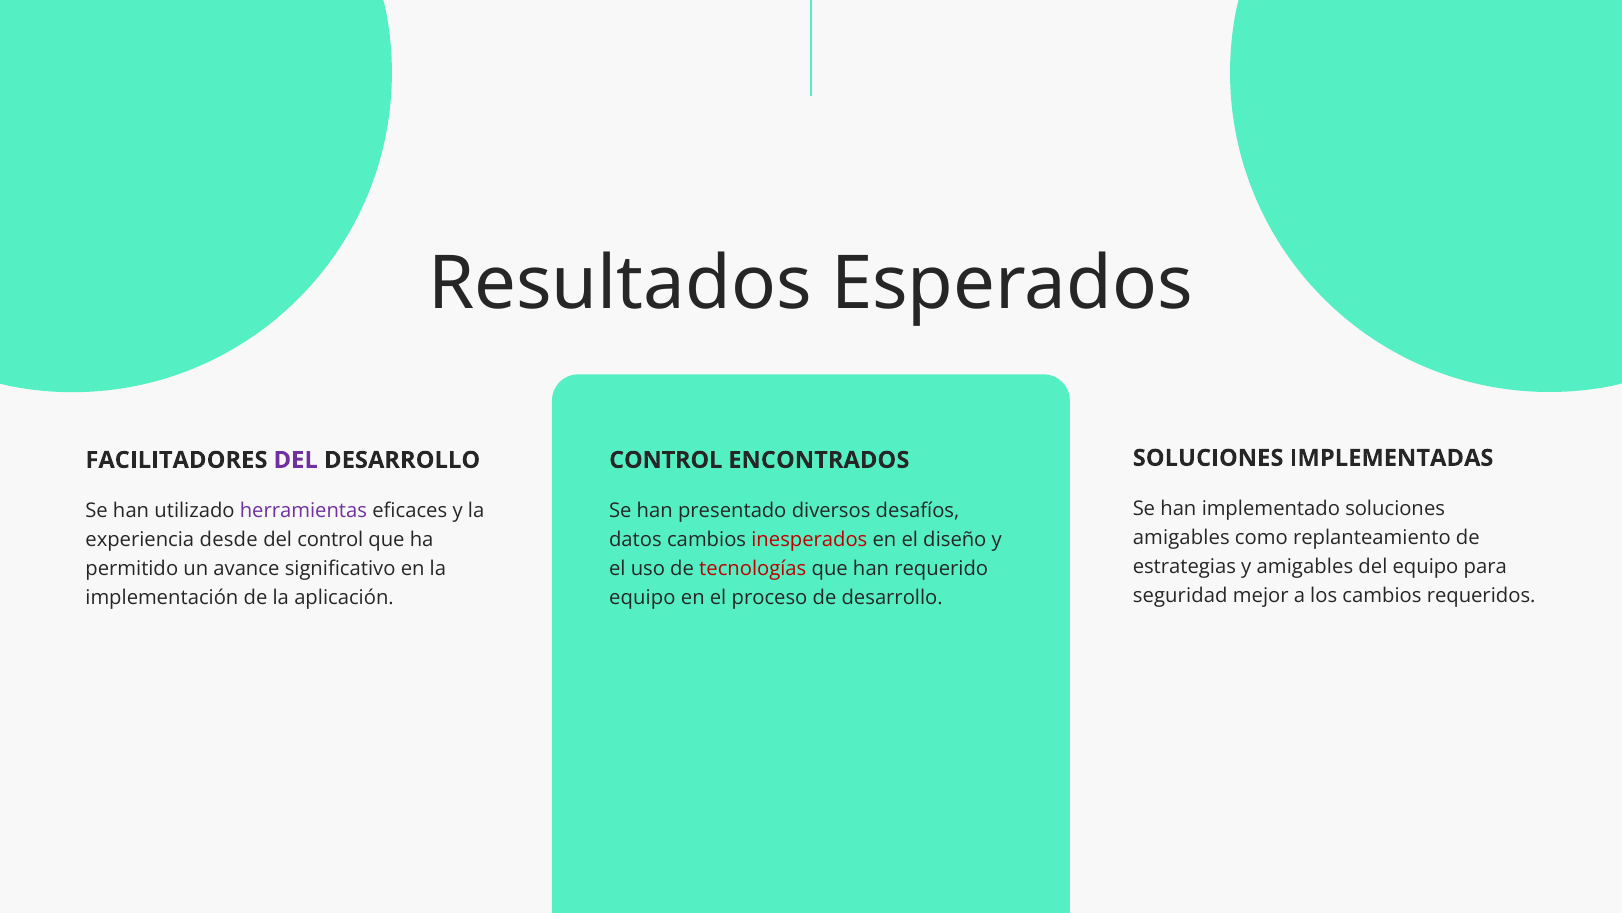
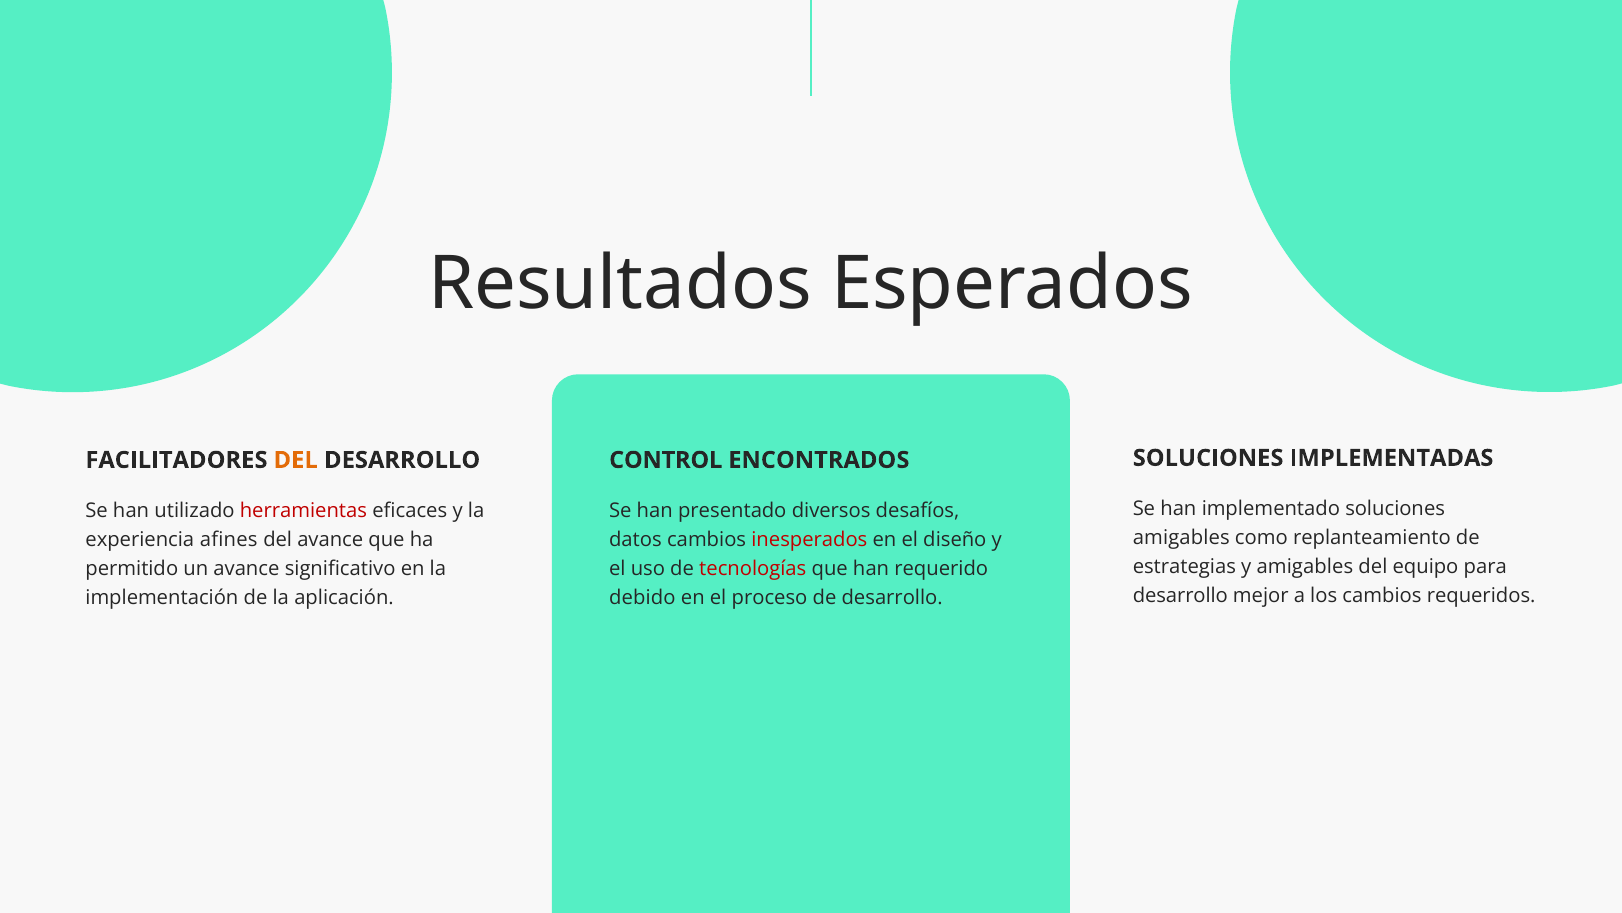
DEL colour: purple -> orange (296, 460)
herramientas colour: purple -> red (303, 510)
desde: desde -> afines (229, 539)
del control: control -> avance (330, 539)
seguridad: seguridad -> desarrollo (1180, 596)
equipo: equipo -> debido (642, 598)
